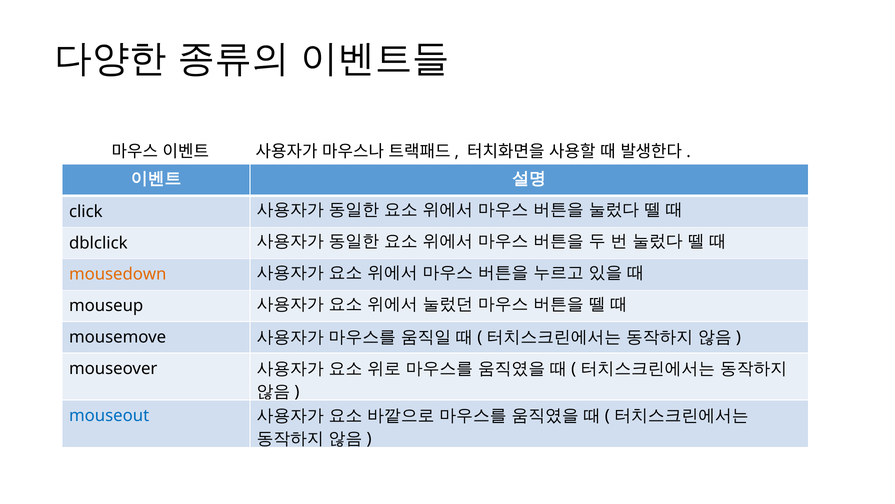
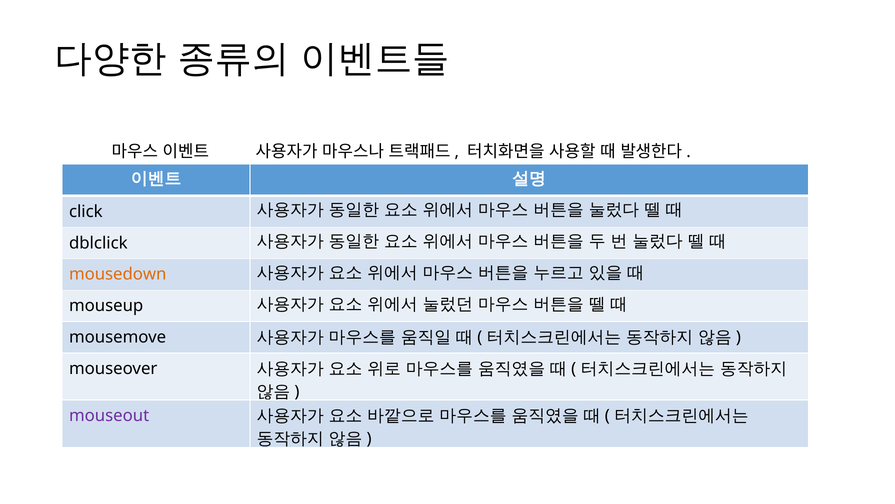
mouseout colour: blue -> purple (109, 415)
